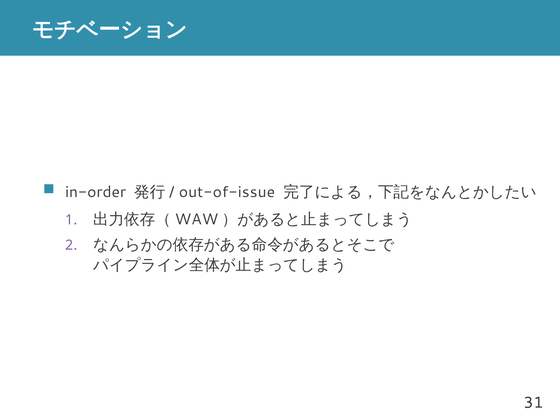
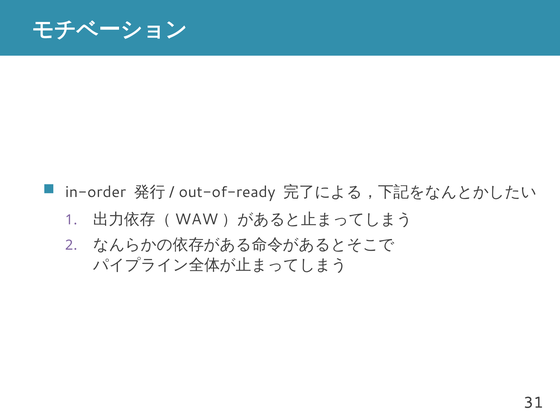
out-of-issue: out-of-issue -> out-of-ready (227, 192)
